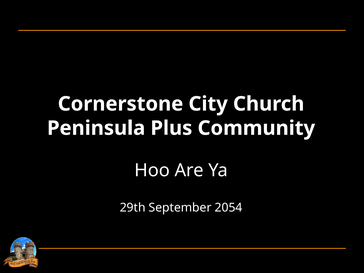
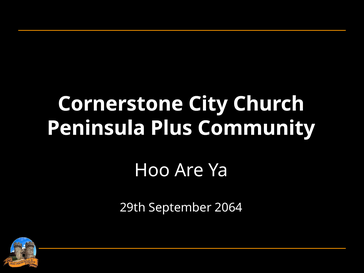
2054: 2054 -> 2064 (229, 208)
